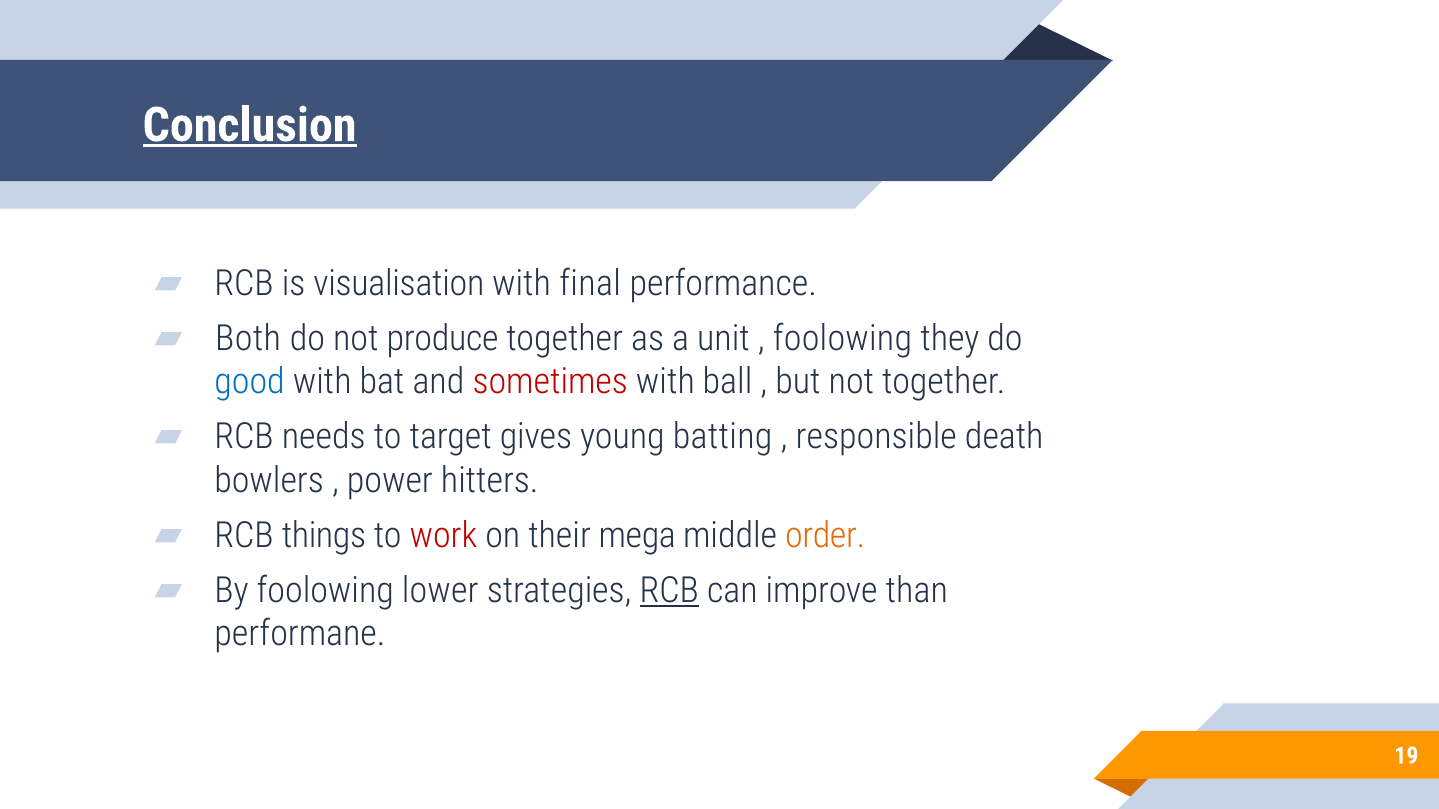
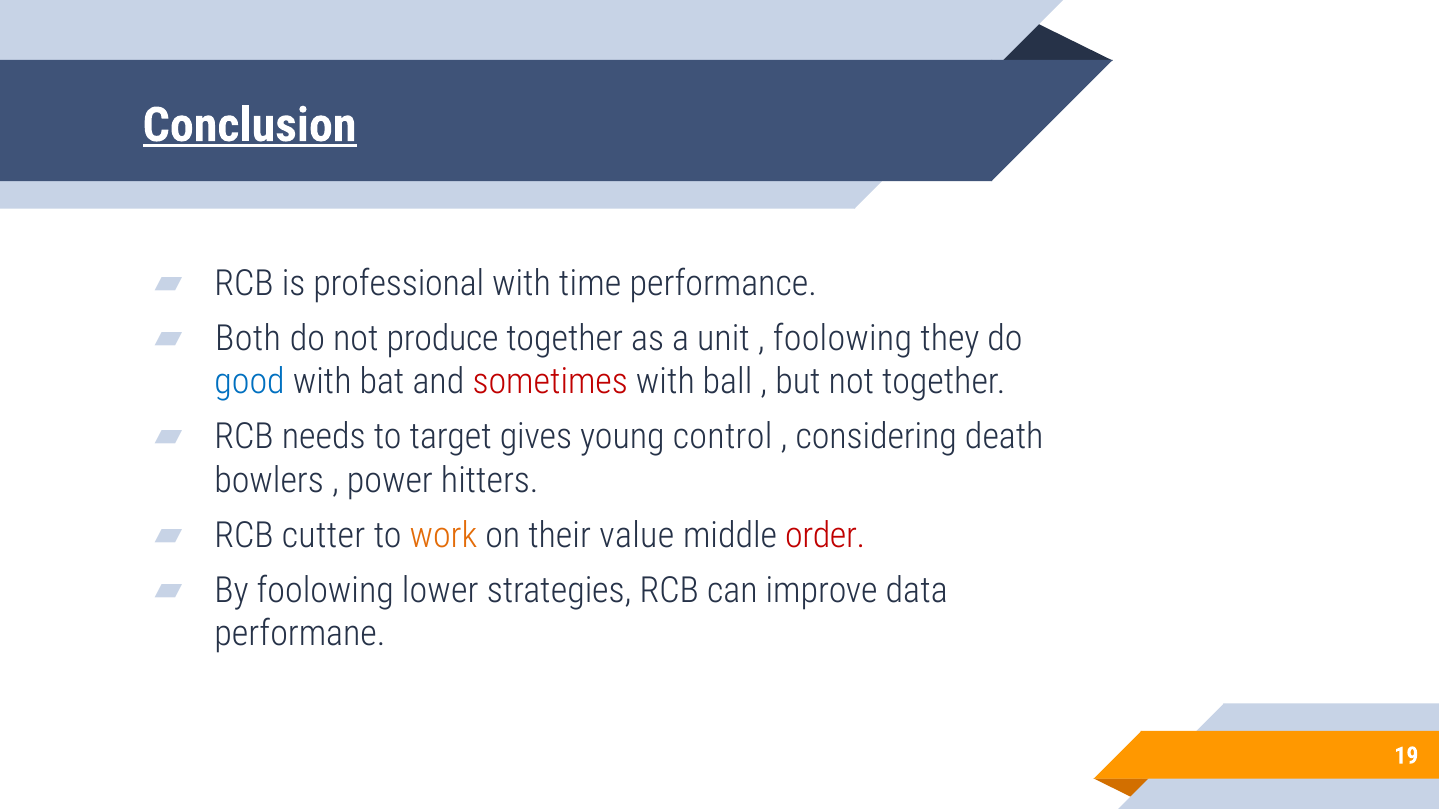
visualisation: visualisation -> professional (399, 284)
final: final -> time (590, 284)
batting: batting -> control (723, 437)
responsible: responsible -> considering (876, 437)
things: things -> cutter (324, 536)
work colour: red -> orange (443, 536)
mega: mega -> value (637, 536)
order colour: orange -> red (825, 536)
RCB underline: present -> none (669, 591)
than: than -> data (917, 591)
